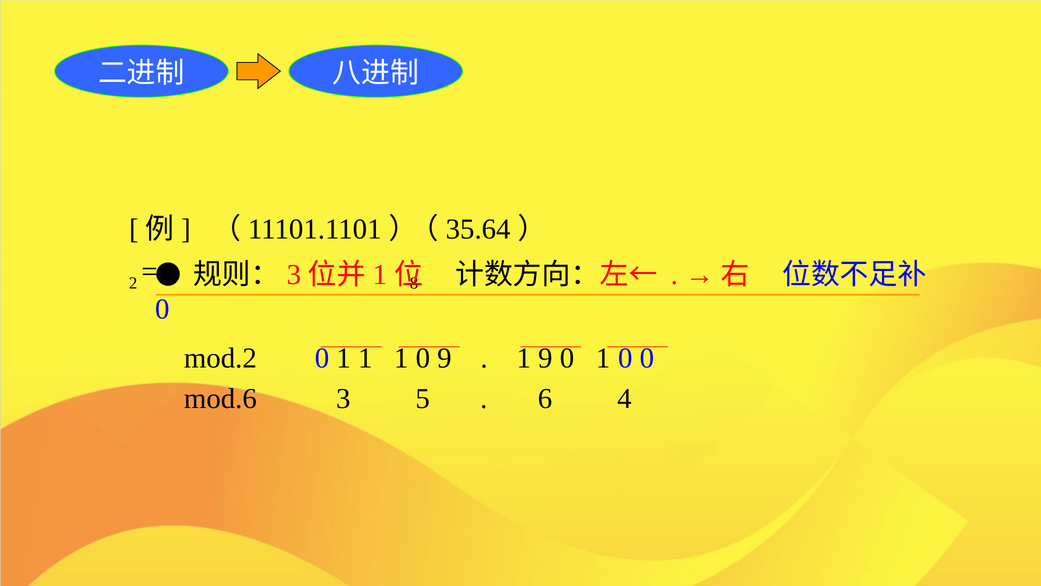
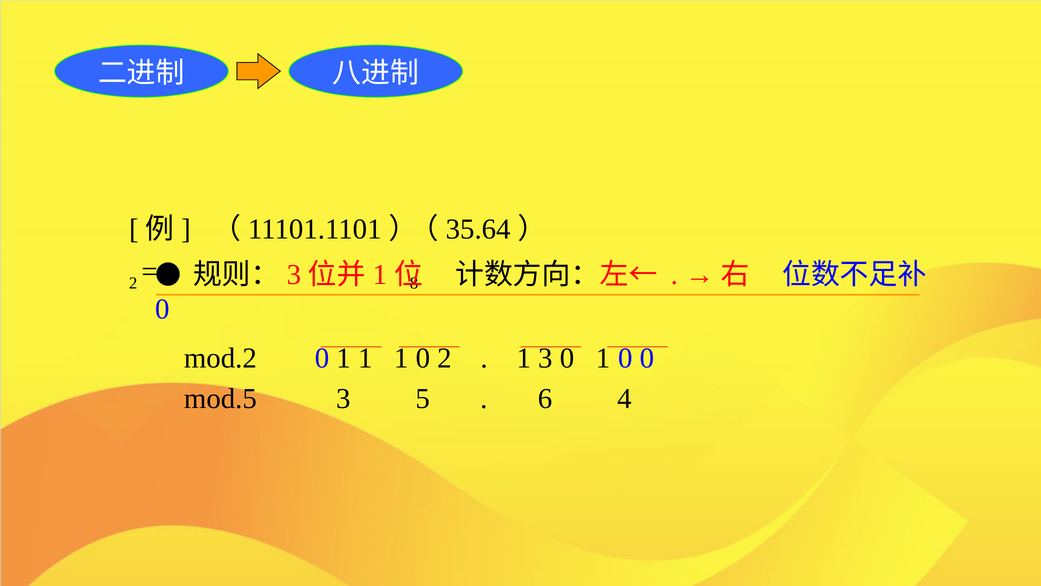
0 9: 9 -> 2 (444, 358)
1 9: 9 -> 3 (545, 358)
mod.6: mod.6 -> mod.5 (220, 399)
